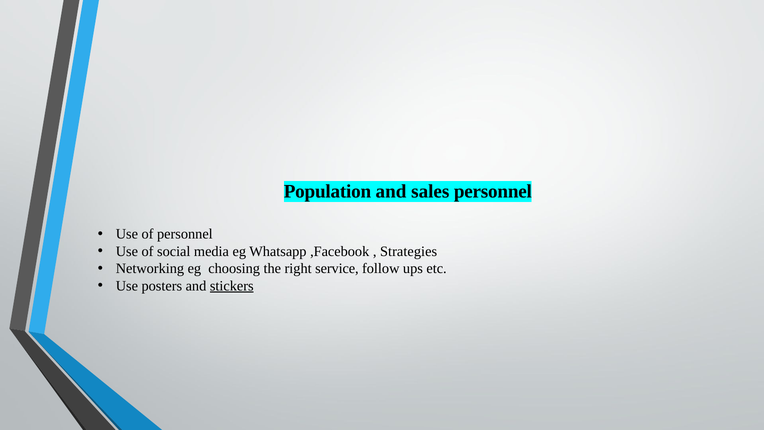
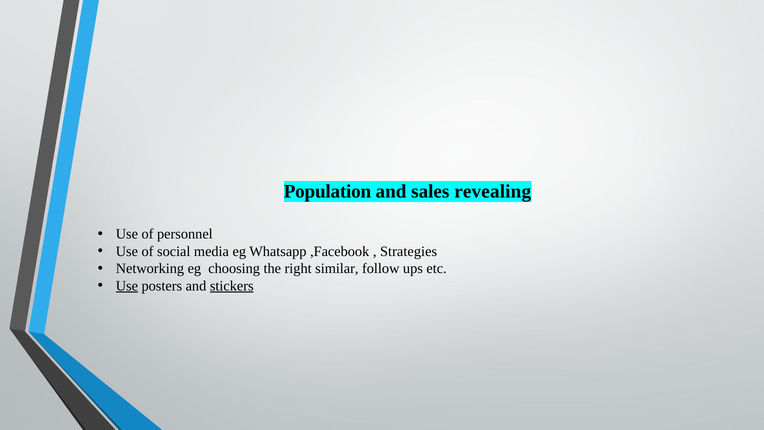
sales personnel: personnel -> revealing (493, 191)
service: service -> similar (337, 268)
Use underline: none -> present (127, 286)
